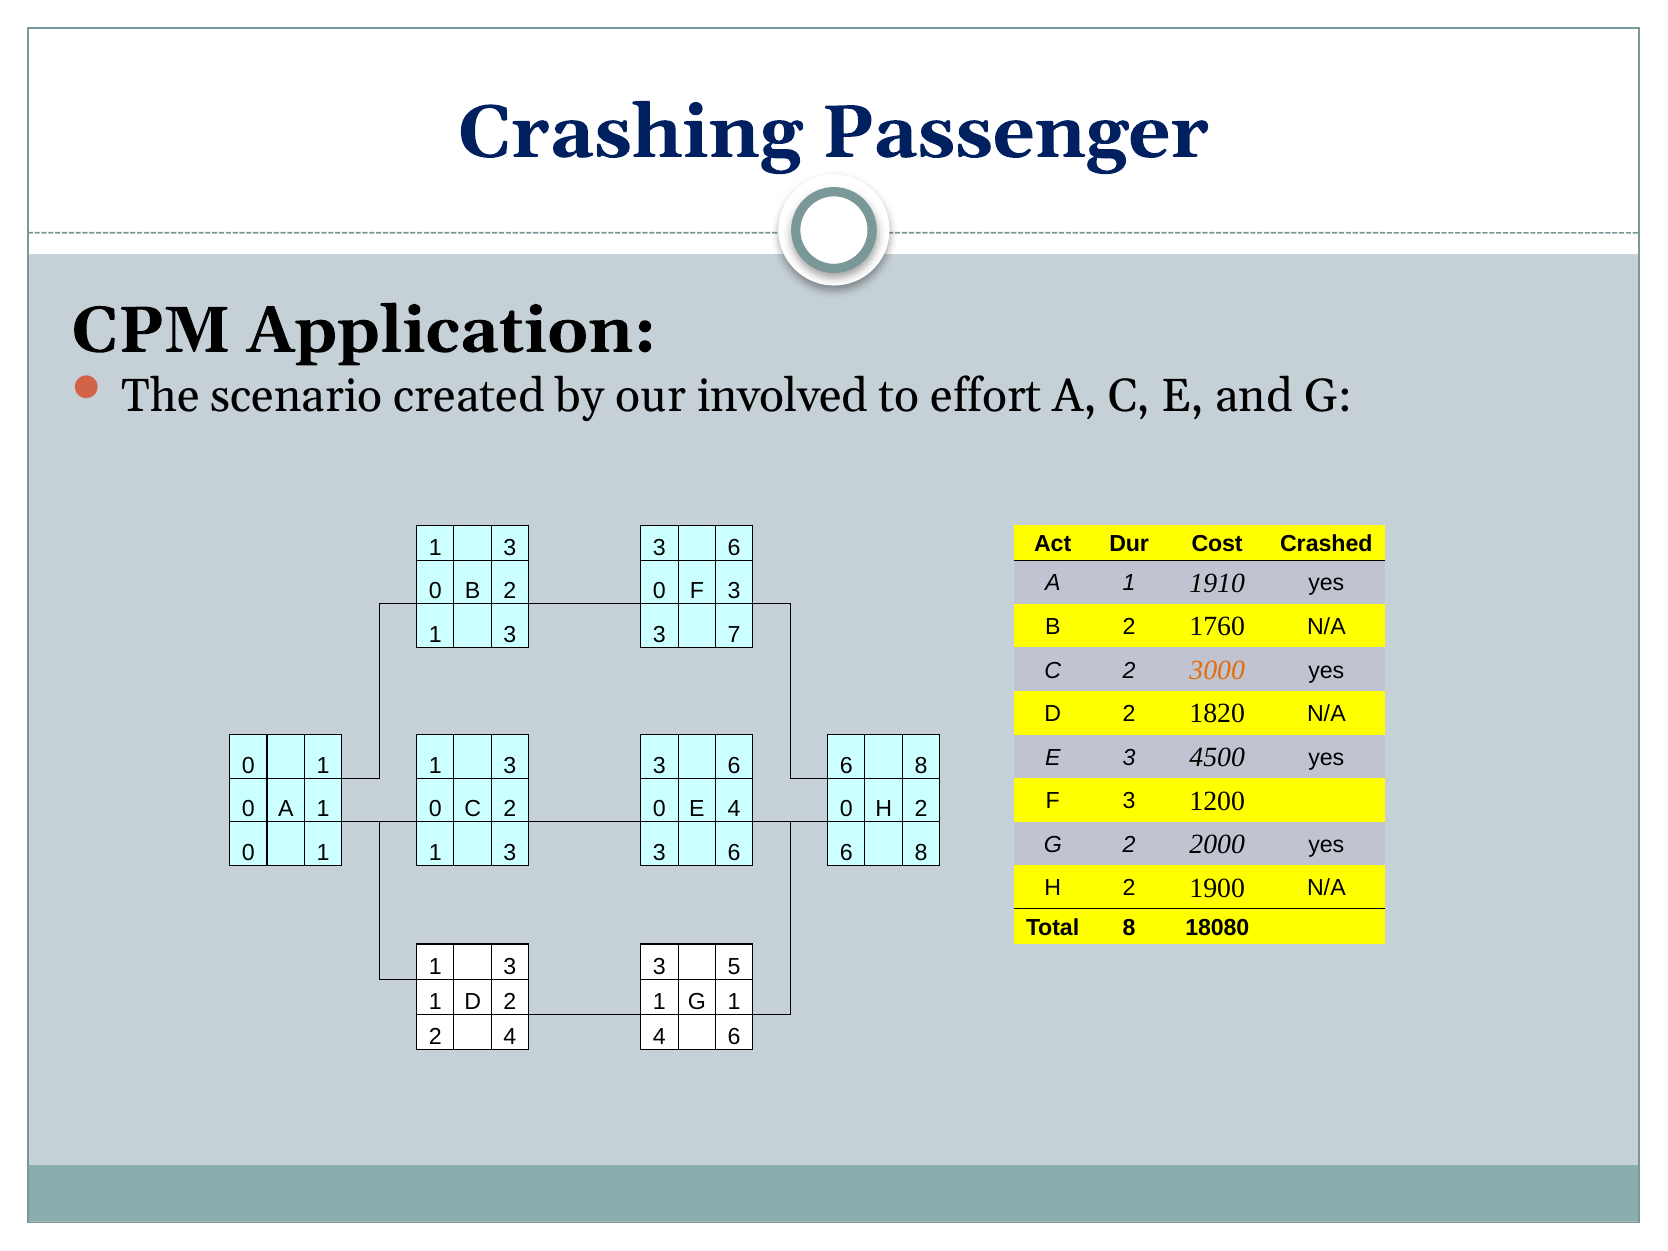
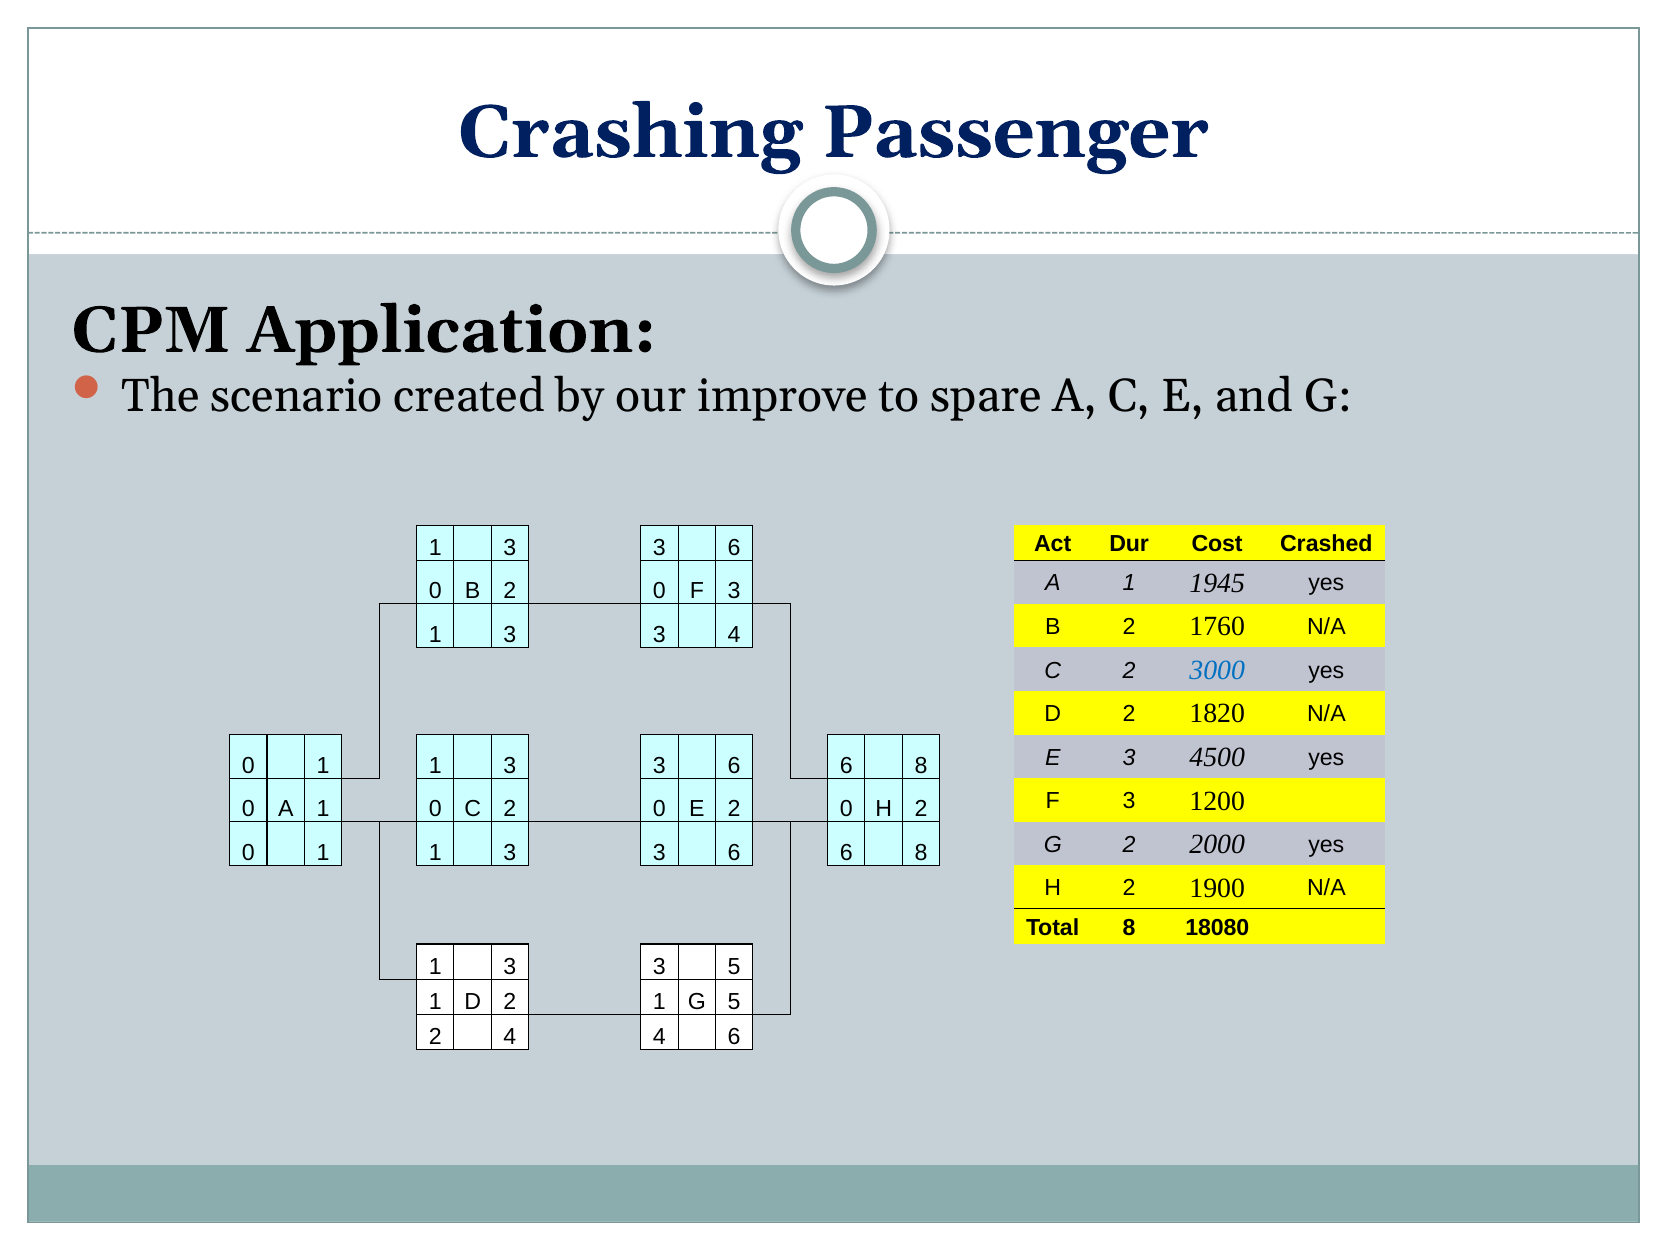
involved: involved -> improve (783, 396)
effort: effort -> spare (986, 396)
1910: 1910 -> 1945 (1217, 583)
3 7: 7 -> 4 (734, 635)
3000 colour: orange -> blue (1217, 670)
E 4: 4 -> 2 (734, 809)
1 G 1: 1 -> 5 (734, 1002)
